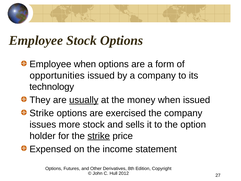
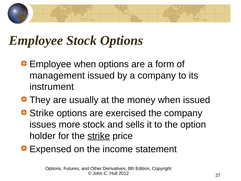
opportunities: opportunities -> management (57, 75)
technology: technology -> instrument (52, 87)
usually underline: present -> none (84, 100)
